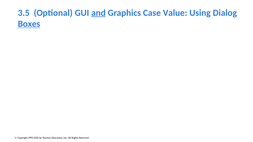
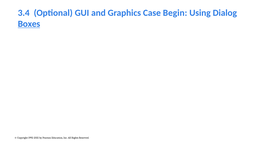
3.5: 3.5 -> 3.4 (24, 13)
and underline: present -> none (98, 13)
Value: Value -> Begin (175, 13)
